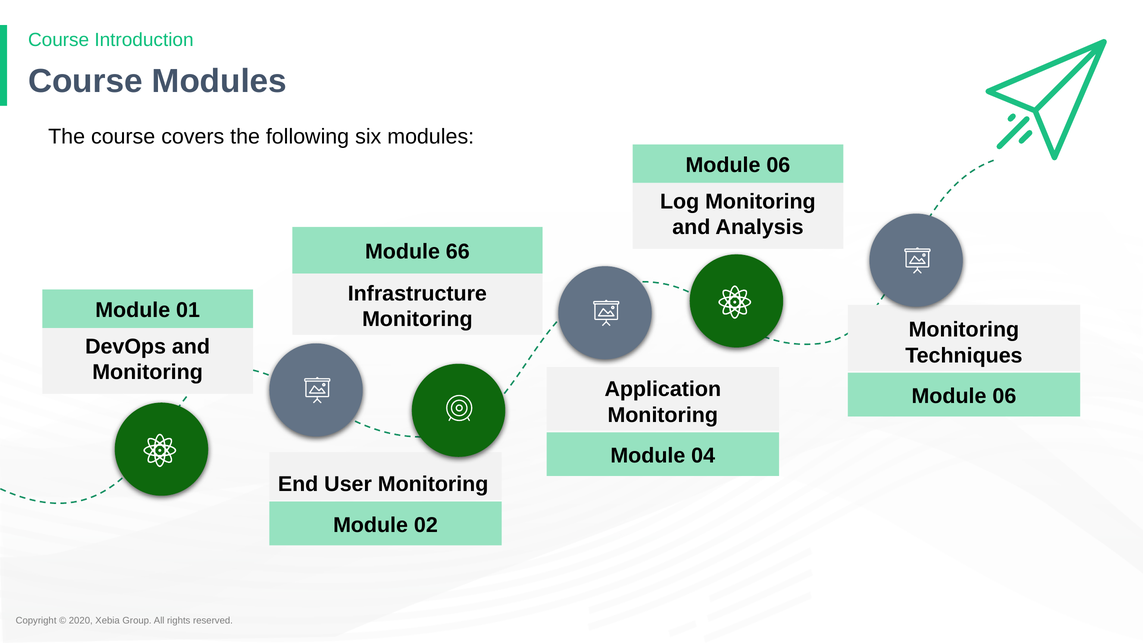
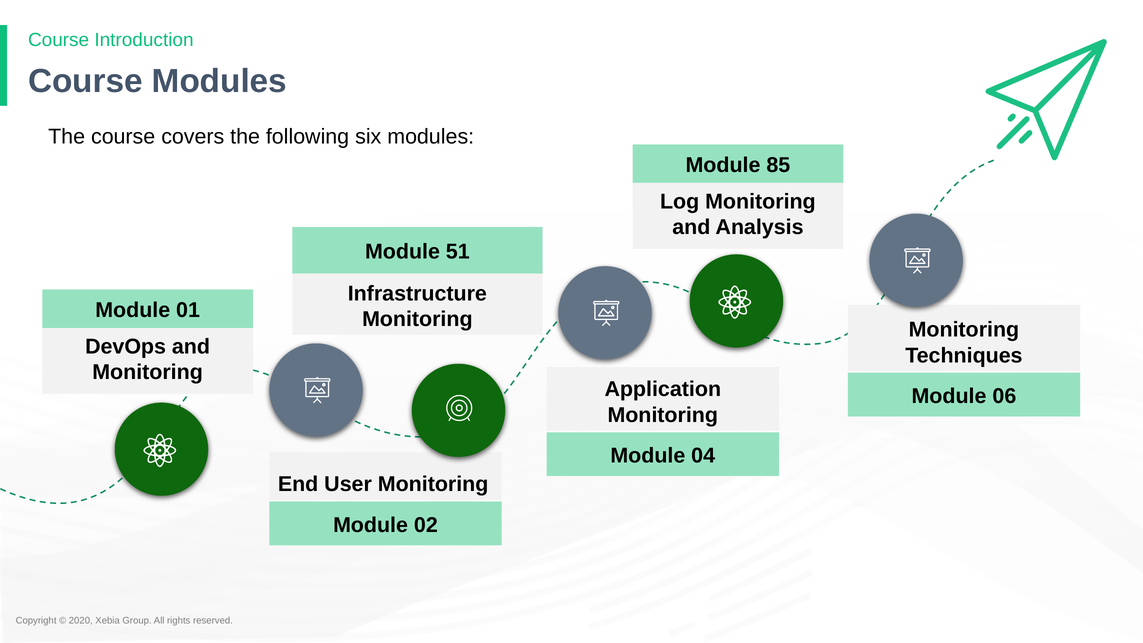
06: 06 -> 85 (778, 165)
66: 66 -> 51 (458, 252)
